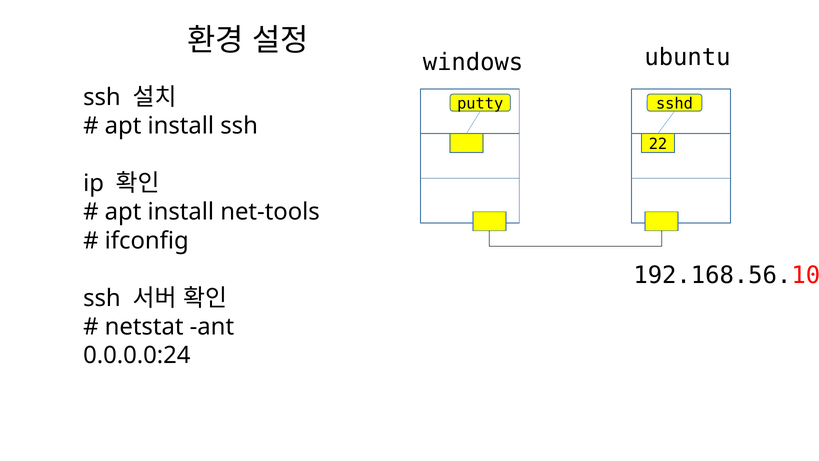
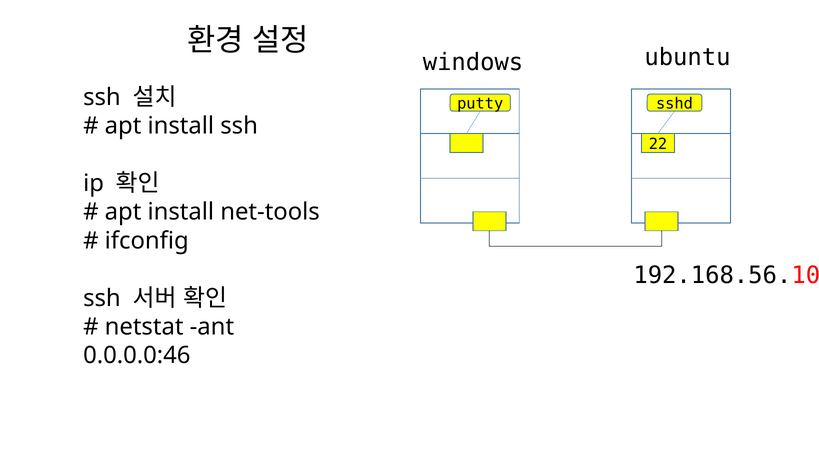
0.0.0.0:24: 0.0.0.0:24 -> 0.0.0.0:46 (137, 355)
